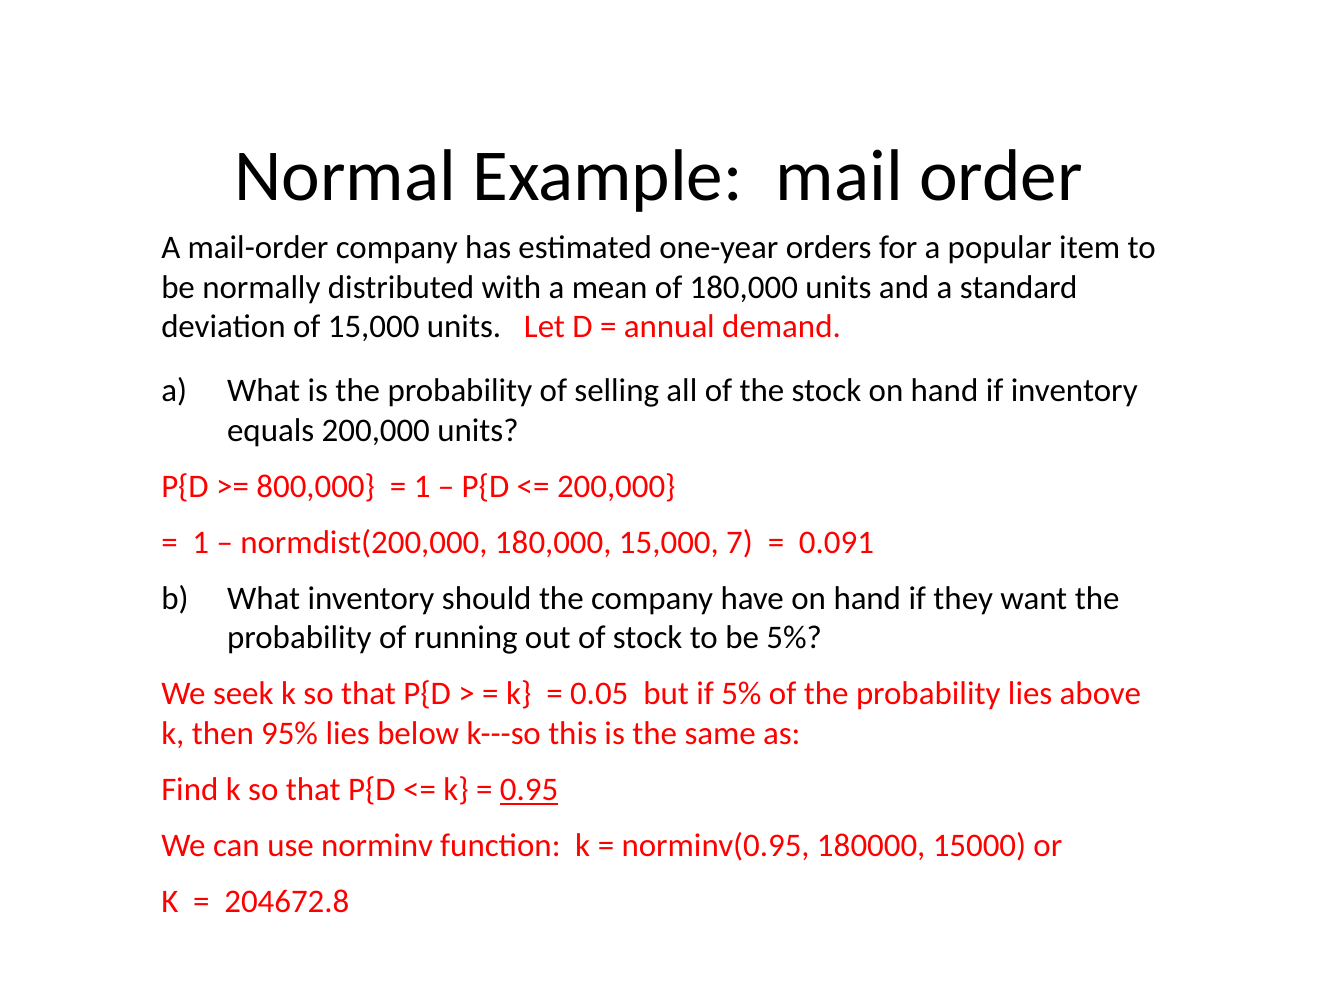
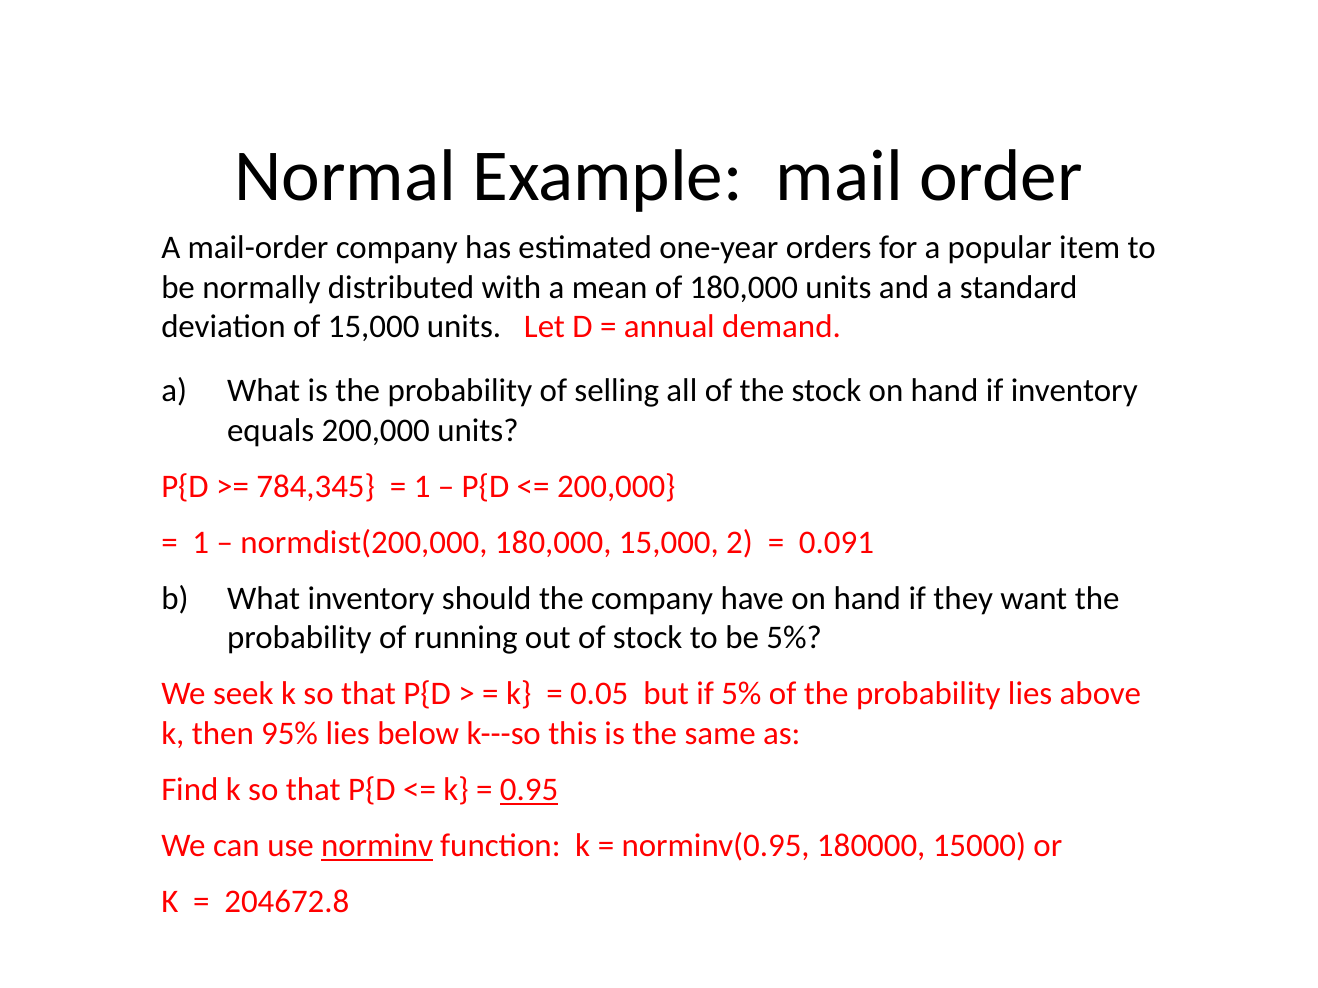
800,000: 800,000 -> 784,345 (316, 487)
7: 7 -> 2 (740, 543)
norminv underline: none -> present (377, 846)
